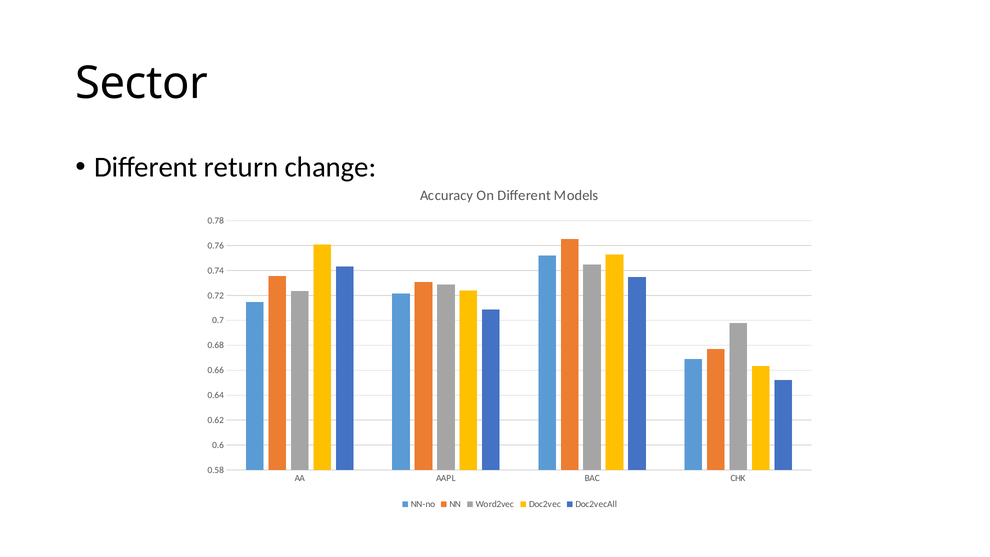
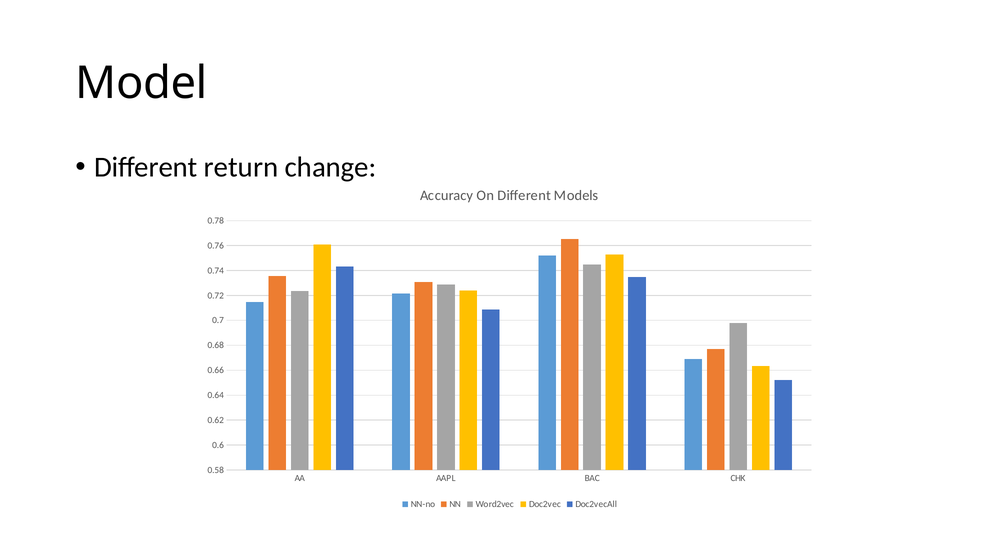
Sector: Sector -> Model (141, 83)
